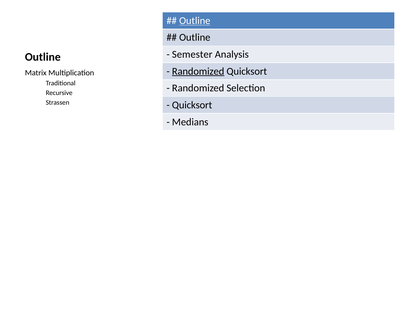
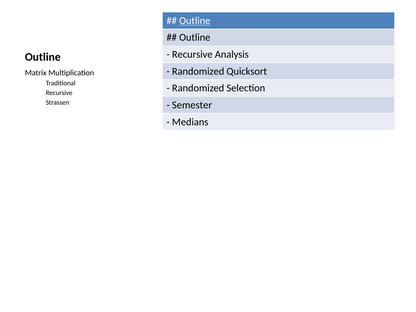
Semester: Semester -> Recursive (192, 54)
Randomized underline: present -> none (198, 71)
Quicksort: Quicksort -> Semester (192, 105)
